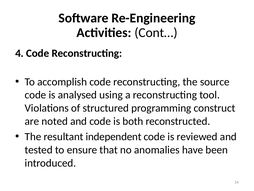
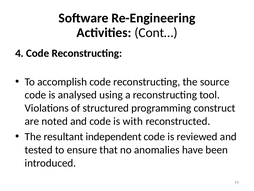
both: both -> with (133, 121)
